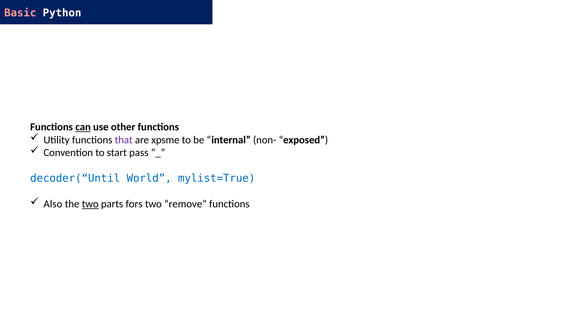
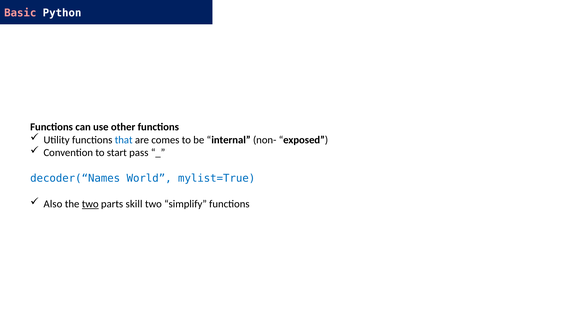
can underline: present -> none (83, 127)
that colour: purple -> blue (124, 140)
xpsme: xpsme -> comes (165, 140)
decoder(“Until: decoder(“Until -> decoder(“Names (75, 178)
fors: fors -> skill (134, 204)
remove: remove -> simplify (185, 204)
